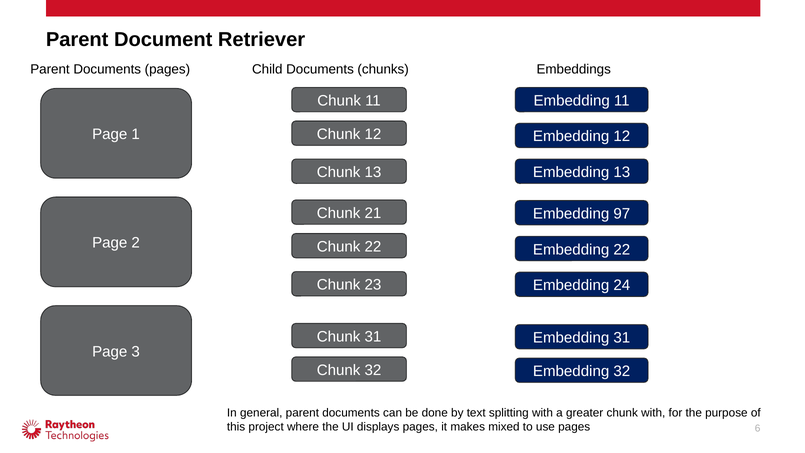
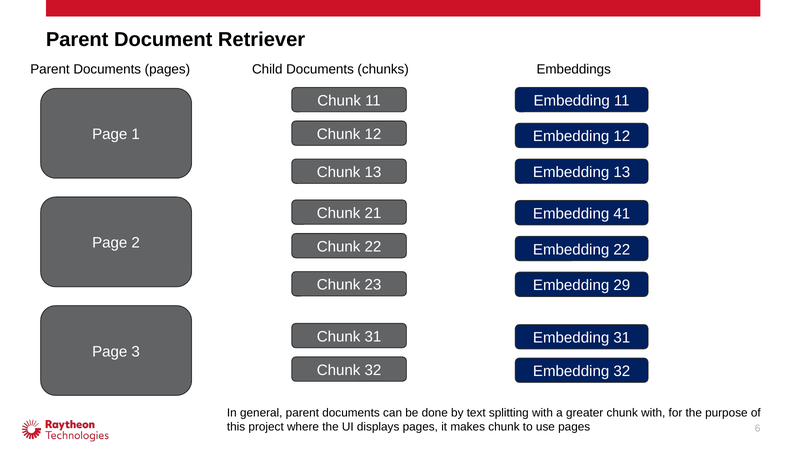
97: 97 -> 41 (622, 214)
24: 24 -> 29 (622, 285)
makes mixed: mixed -> chunk (504, 427)
